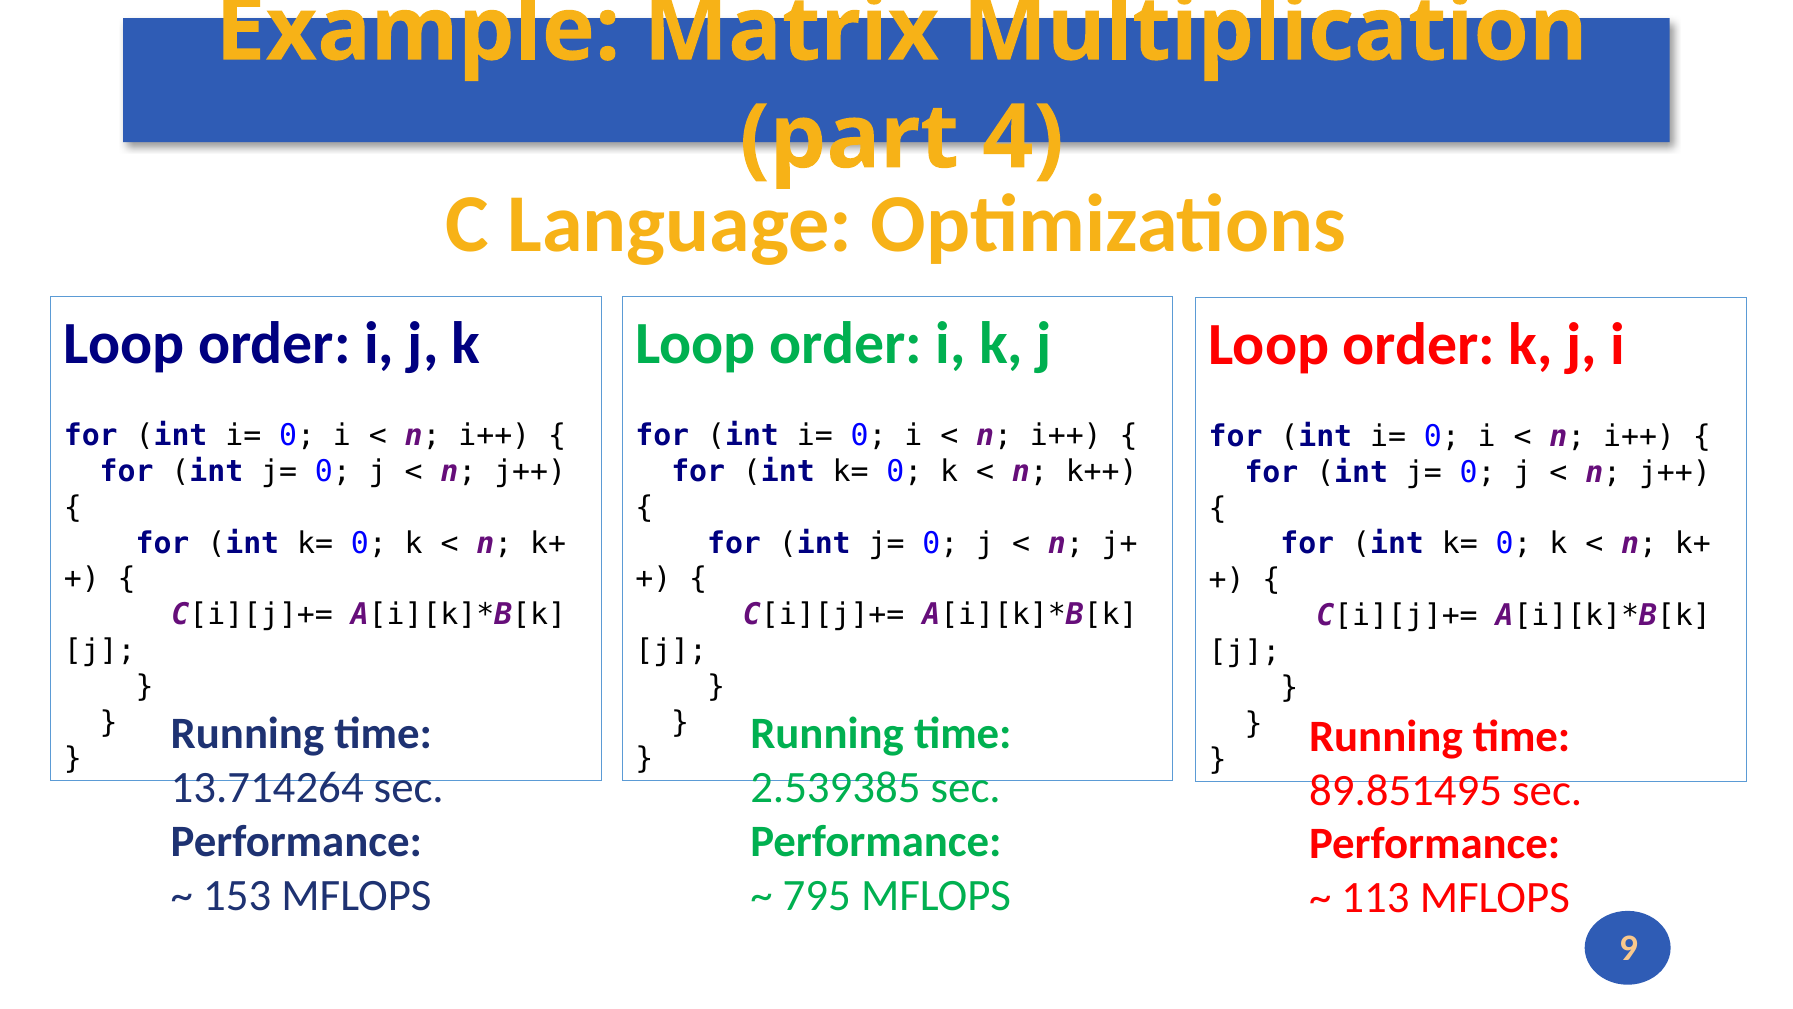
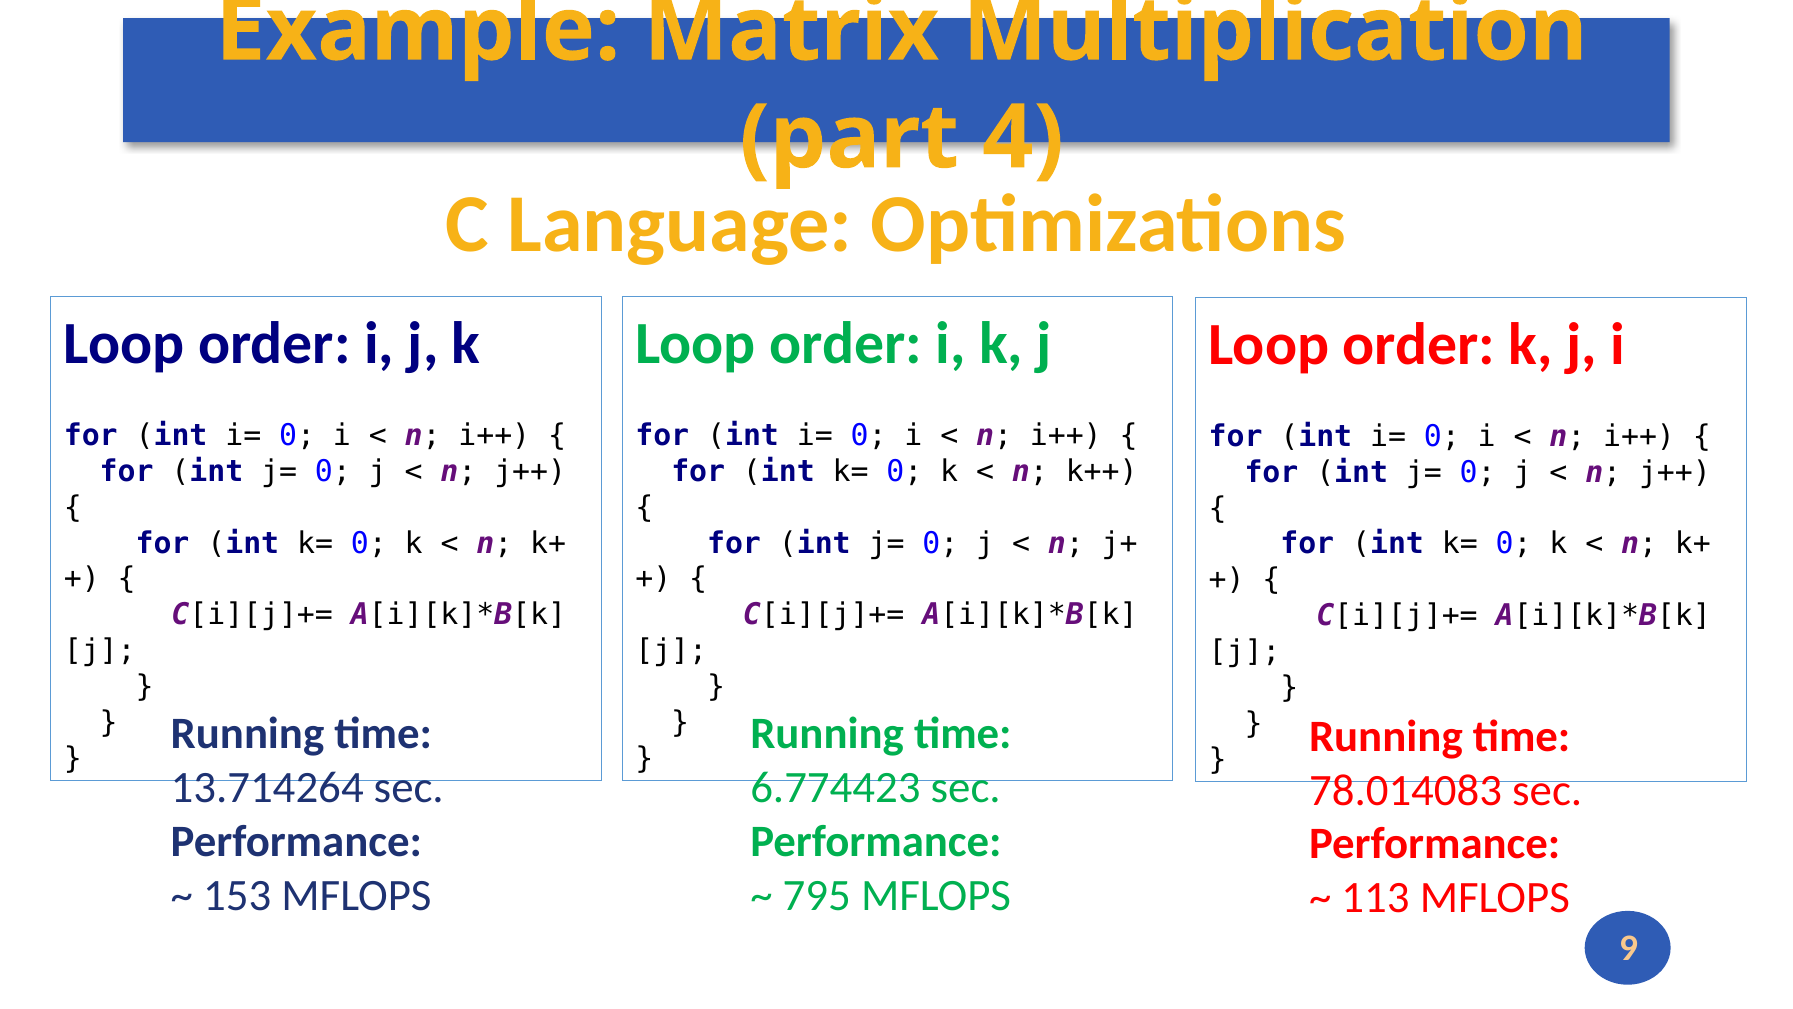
2.539385: 2.539385 -> 6.774423 (835, 787)
89.851495: 89.851495 -> 78.014083 (1406, 790)
